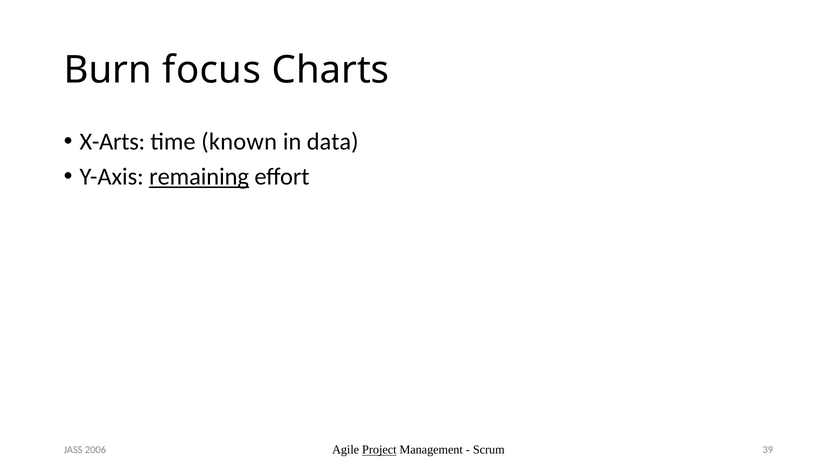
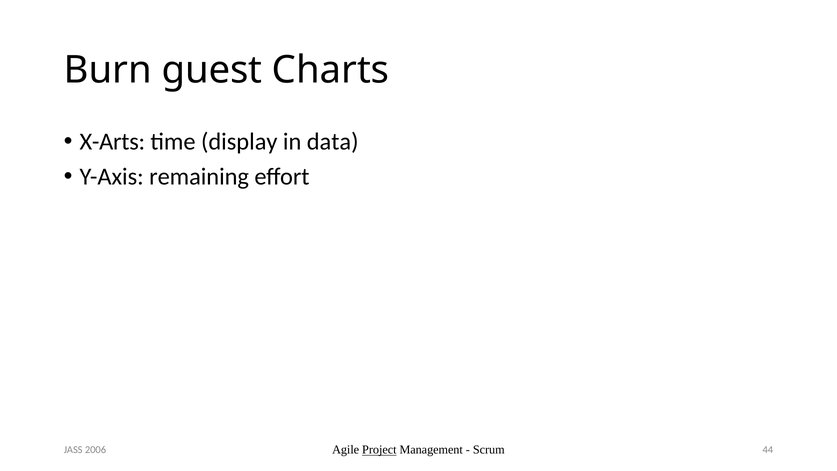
focus: focus -> guest (212, 70)
known: known -> display (239, 142)
remaining underline: present -> none (199, 177)
39: 39 -> 44 (768, 450)
